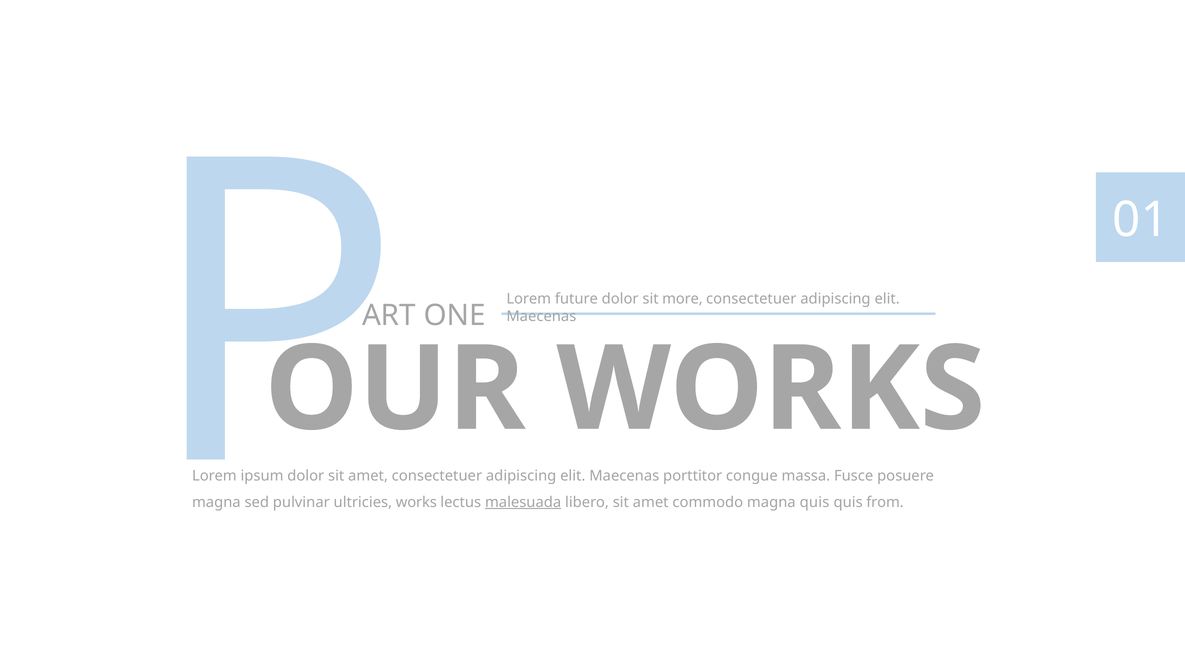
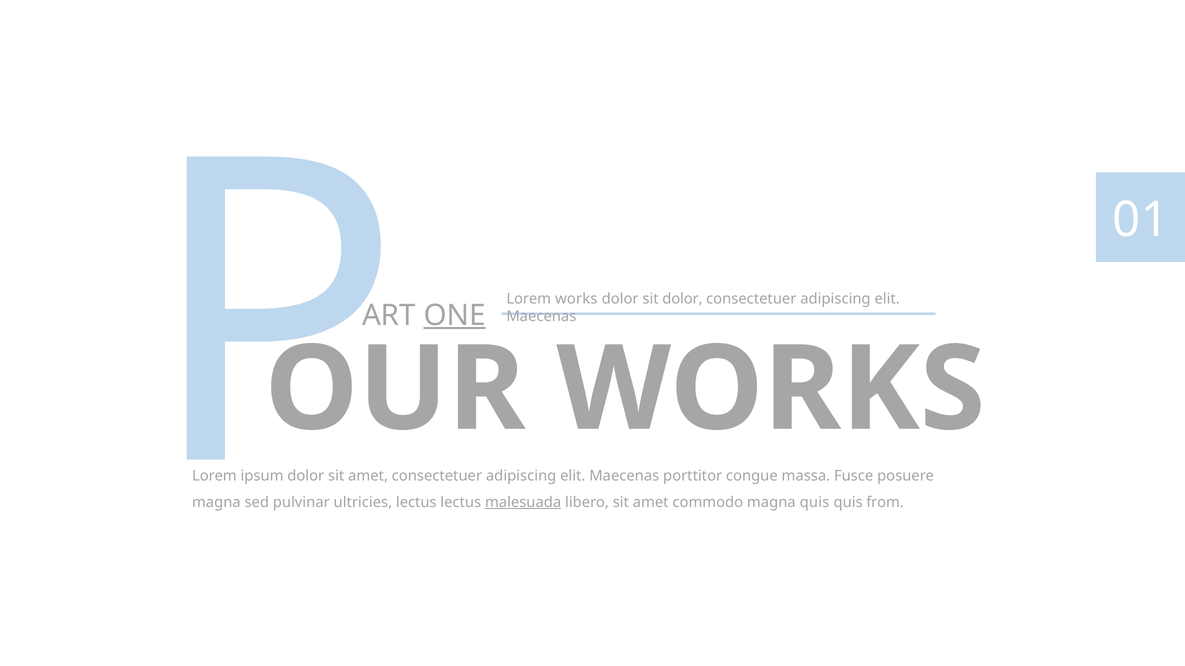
Lorem future: future -> works (576, 299)
sit more: more -> dolor (682, 299)
ONE underline: none -> present (455, 316)
works: works -> lectus (416, 503)
